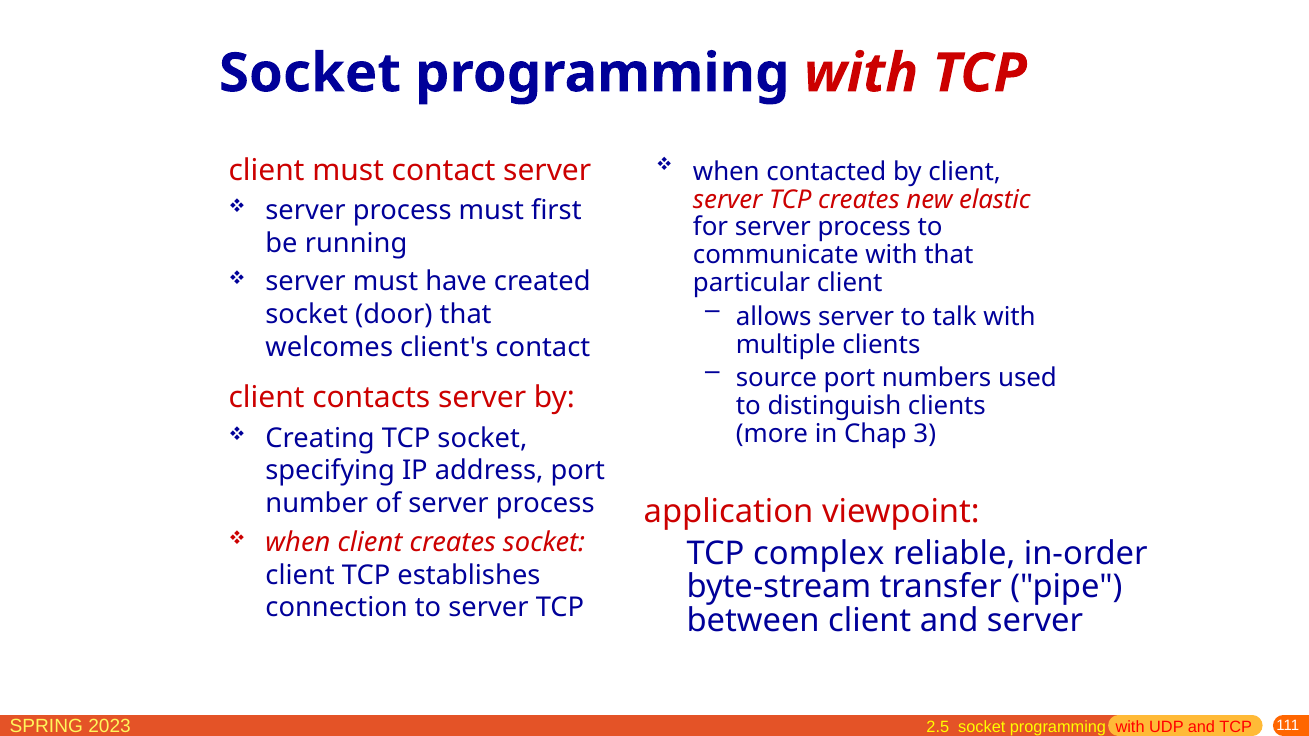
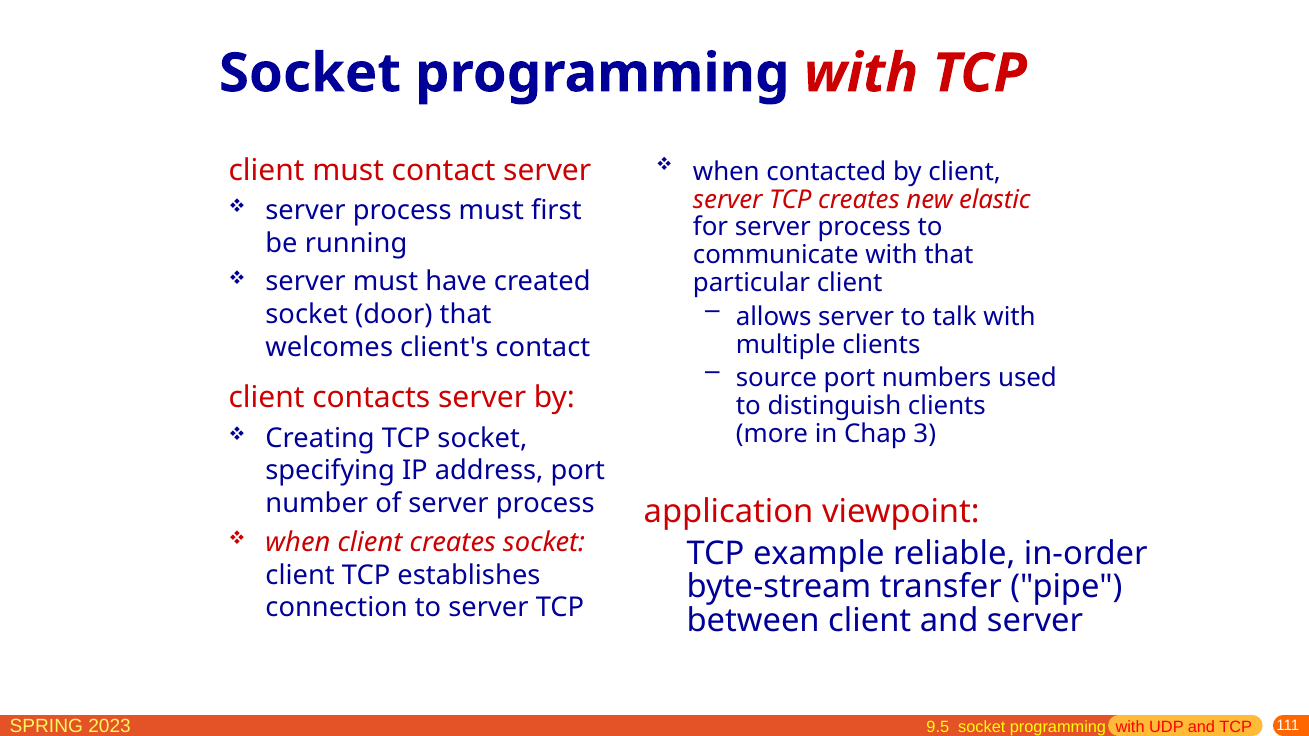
complex: complex -> example (819, 554)
2.5: 2.5 -> 9.5 (938, 727)
